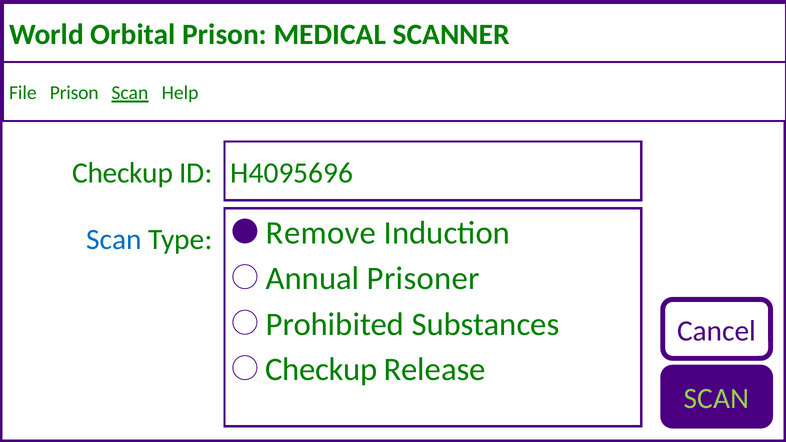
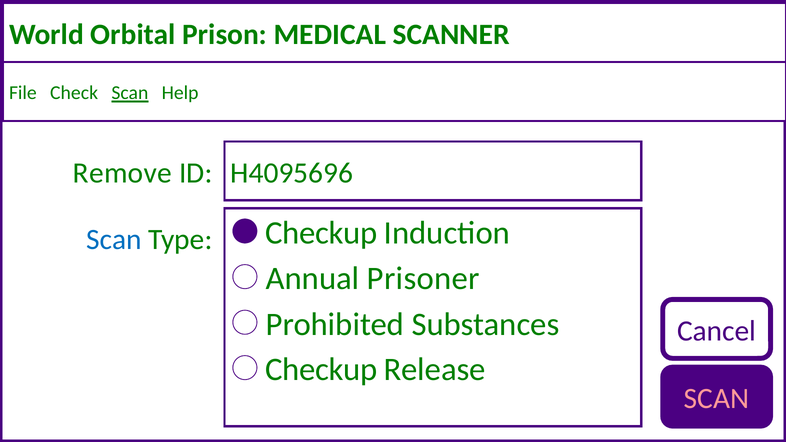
File Prison: Prison -> Check (74, 93)
Checkup: Checkup -> Remove (122, 173)
Remove: Remove -> Checkup (321, 233)
SCAN colour: light green -> pink (717, 399)
